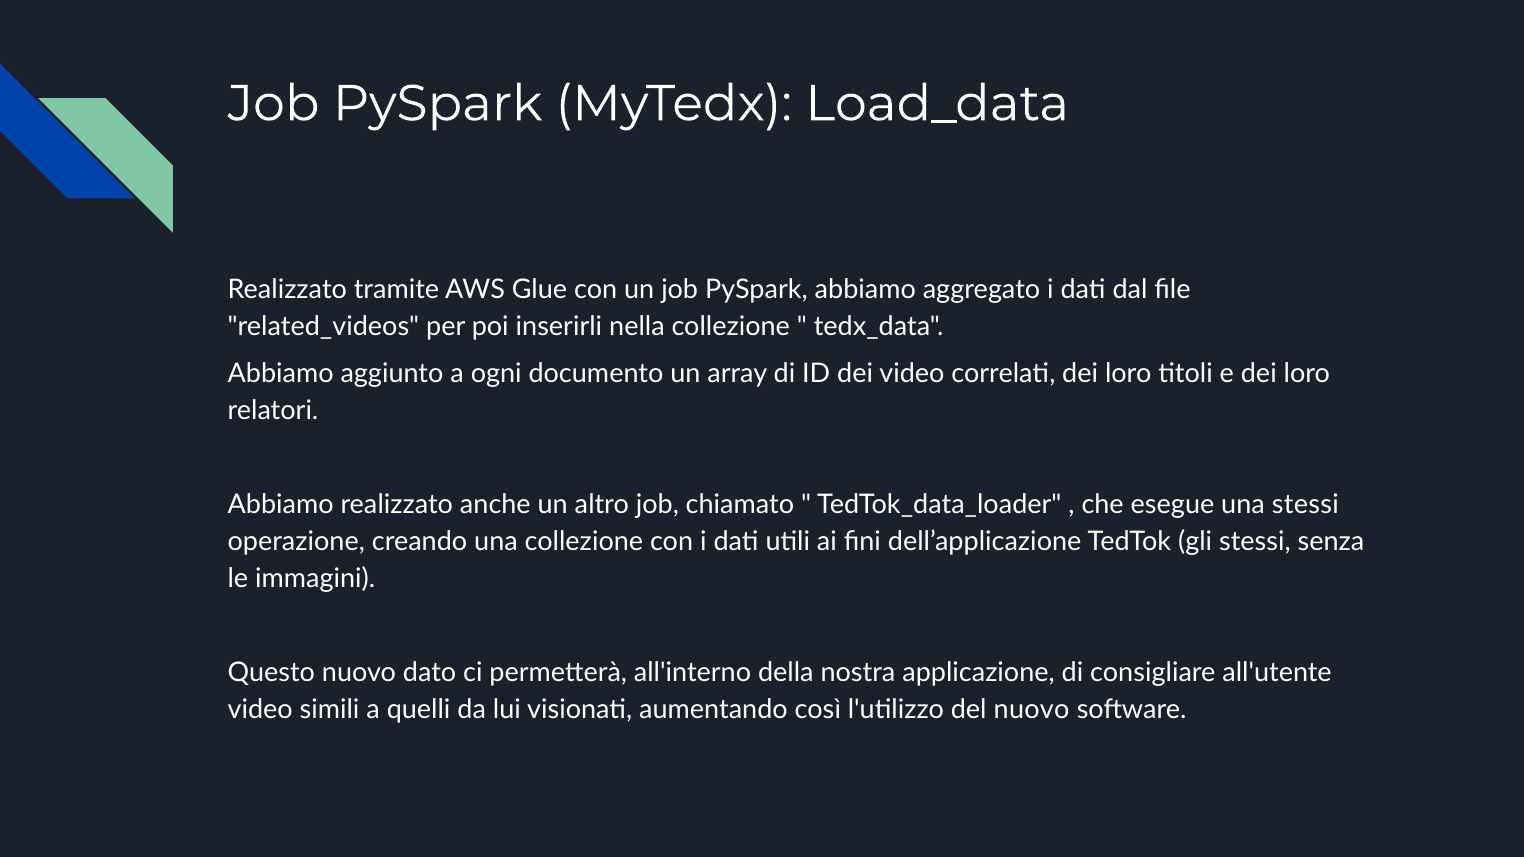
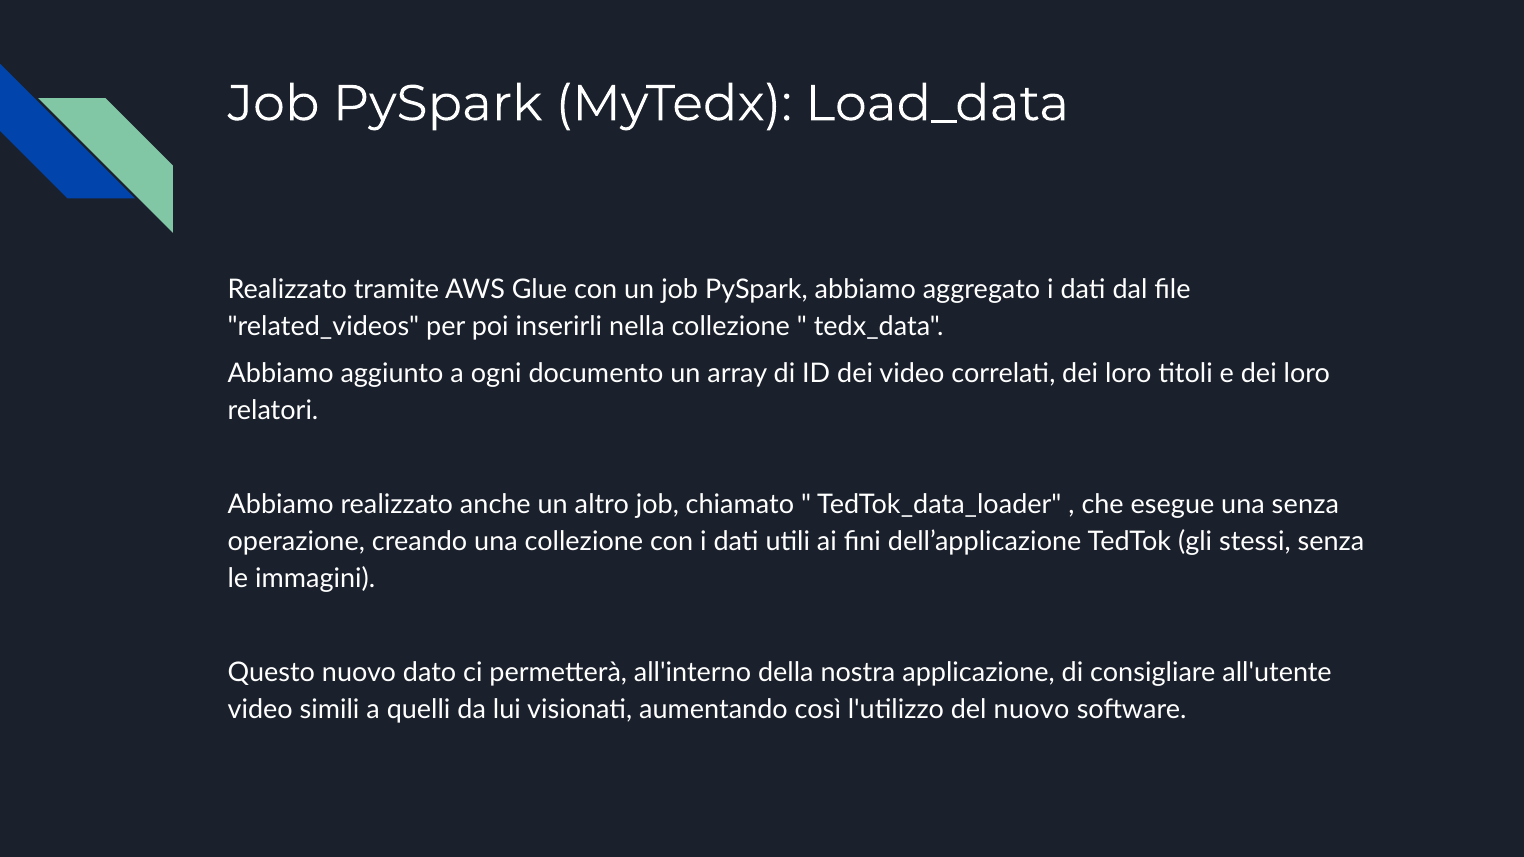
una stessi: stessi -> senza (1305, 504)
